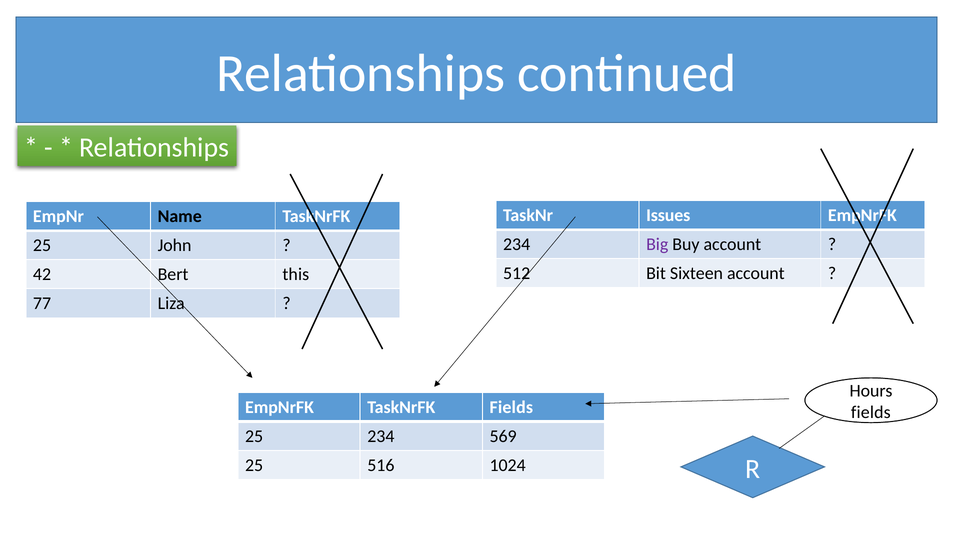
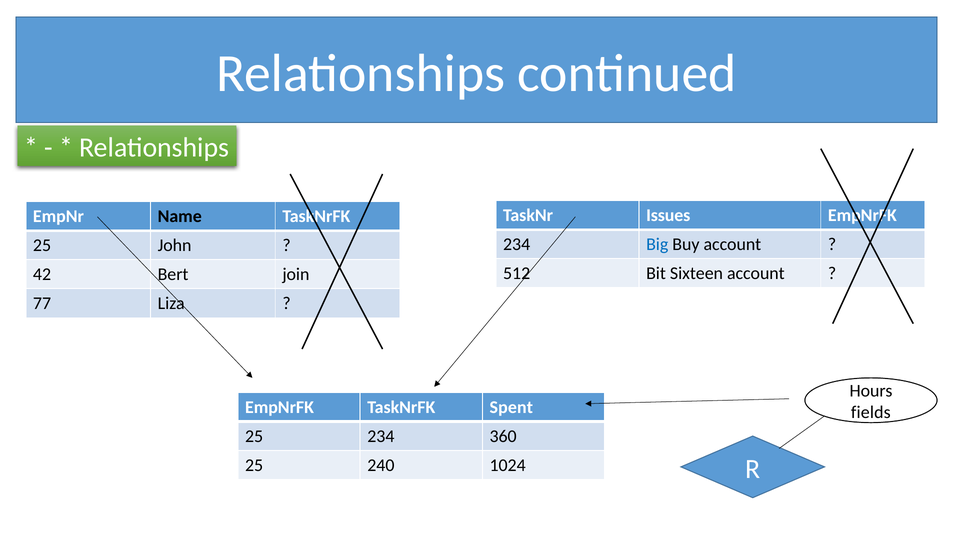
Big colour: purple -> blue (657, 244)
this: this -> join (296, 274)
TaskNrFK Fields: Fields -> Spent (511, 407)
569: 569 -> 360 (503, 436)
516: 516 -> 240 (381, 465)
